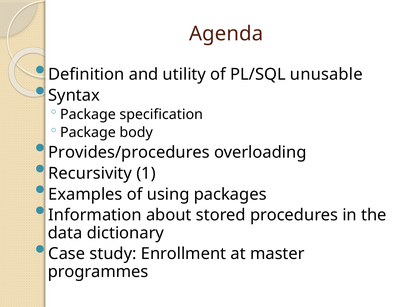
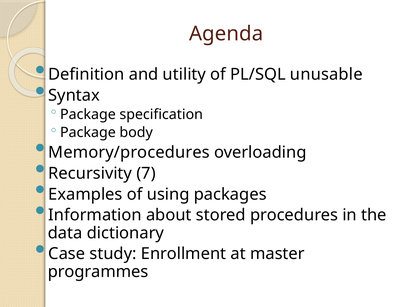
Provides/procedures: Provides/procedures -> Memory/procedures (129, 153)
1: 1 -> 7 (146, 174)
